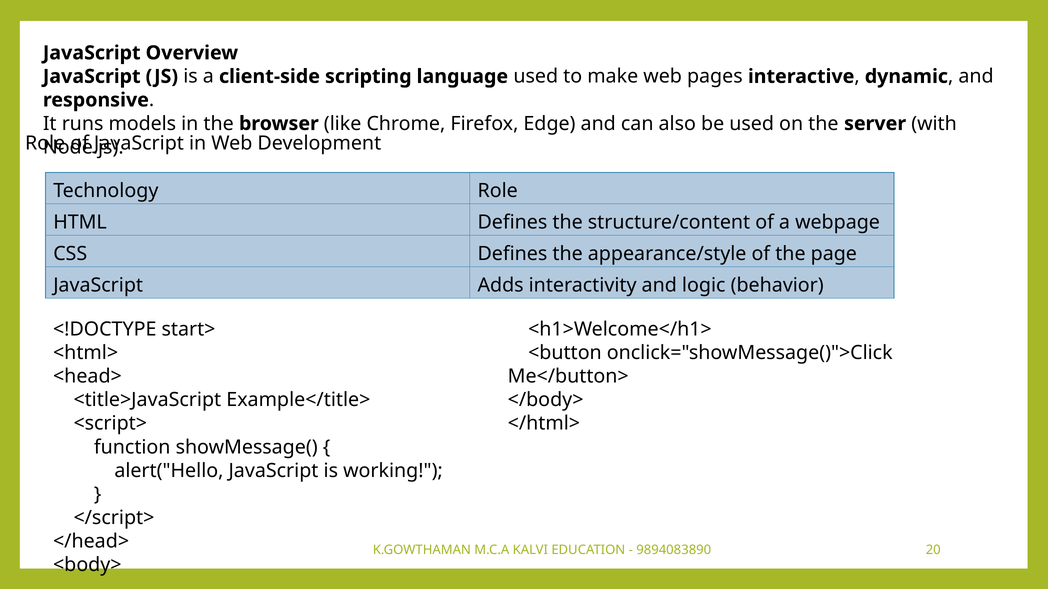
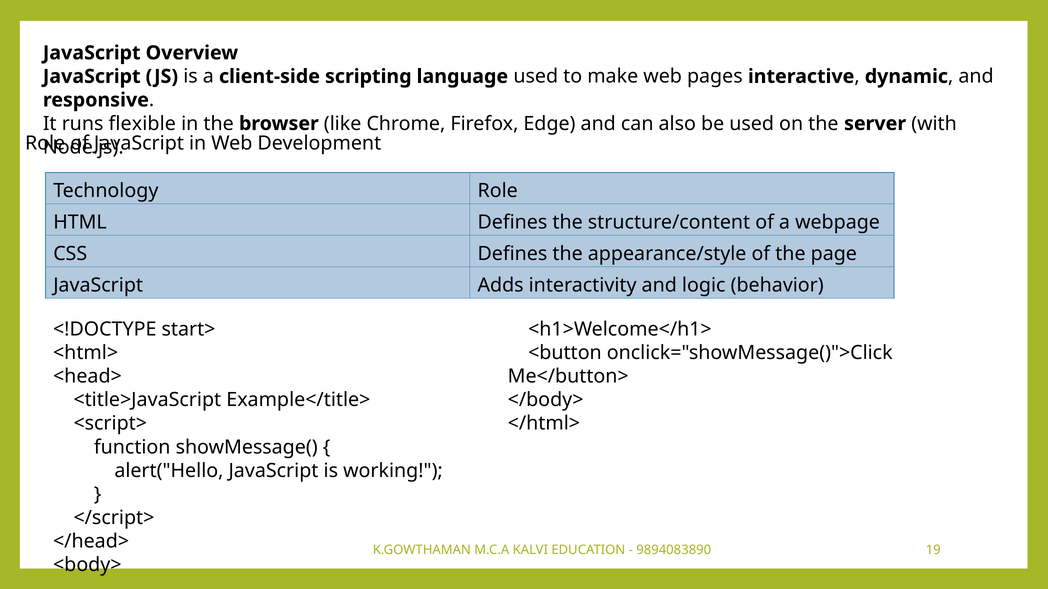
models: models -> flexible (142, 124)
20: 20 -> 19 (933, 550)
